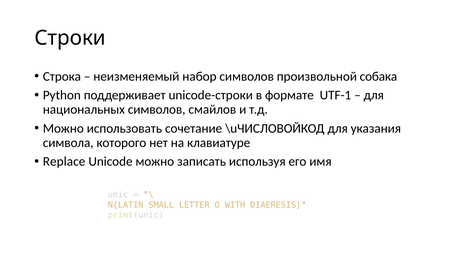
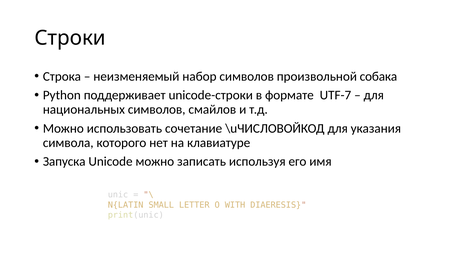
UTF-1: UTF-1 -> UTF-7 (335, 95)
Replace: Replace -> Запуска (64, 161)
